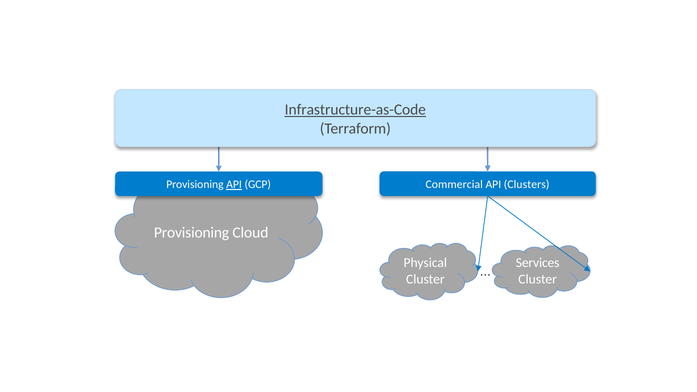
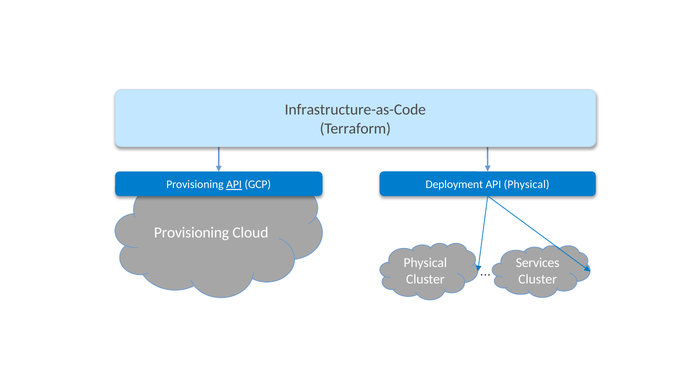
Infrastructure-as-Code underline: present -> none (355, 110)
Commercial: Commercial -> Deployment (454, 185)
API Clusters: Clusters -> Physical (527, 185)
